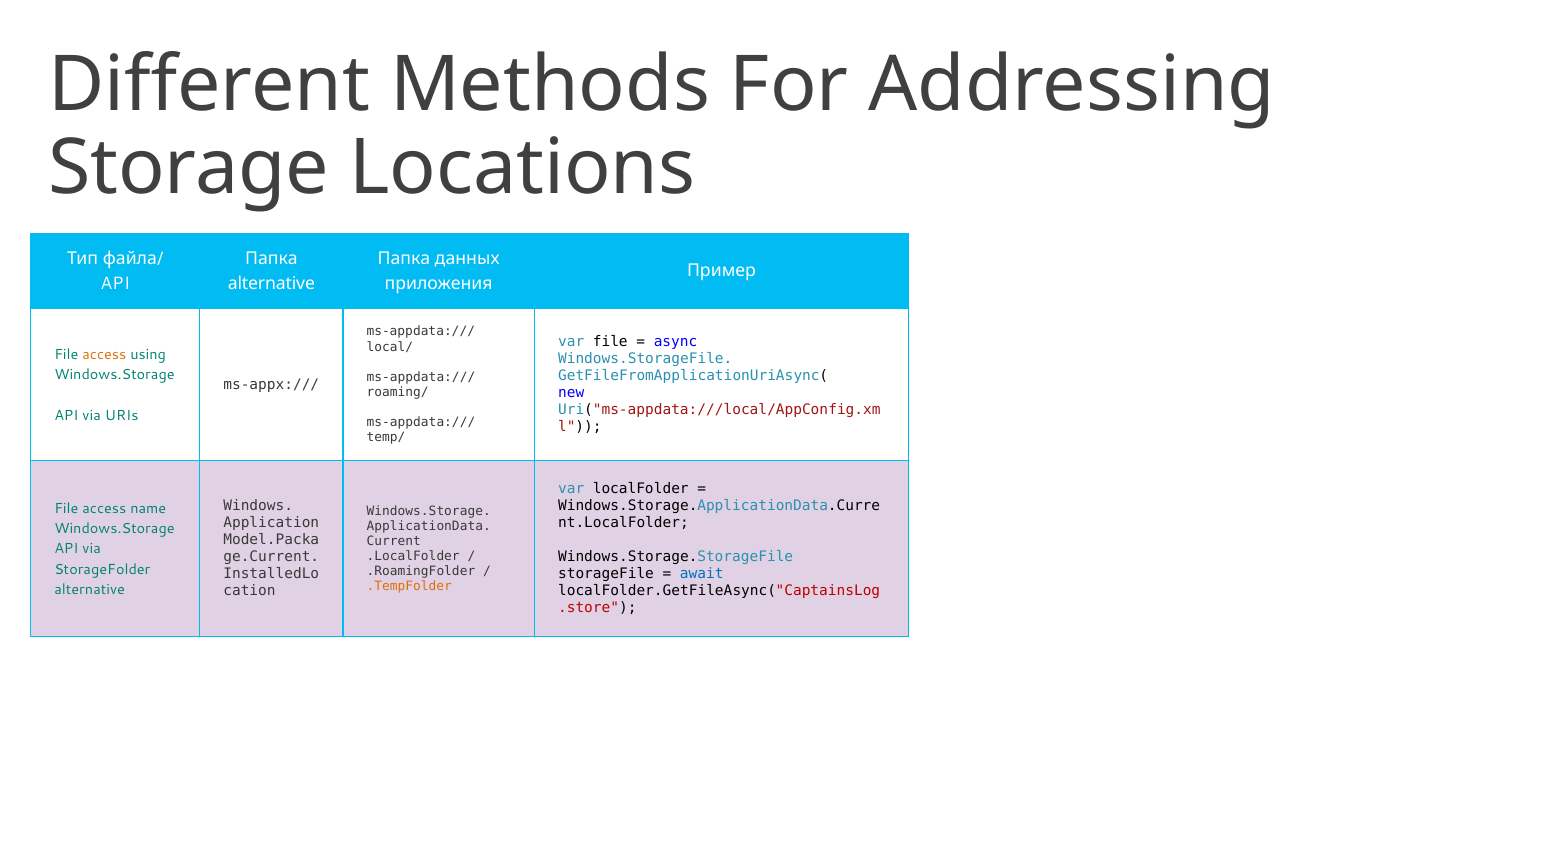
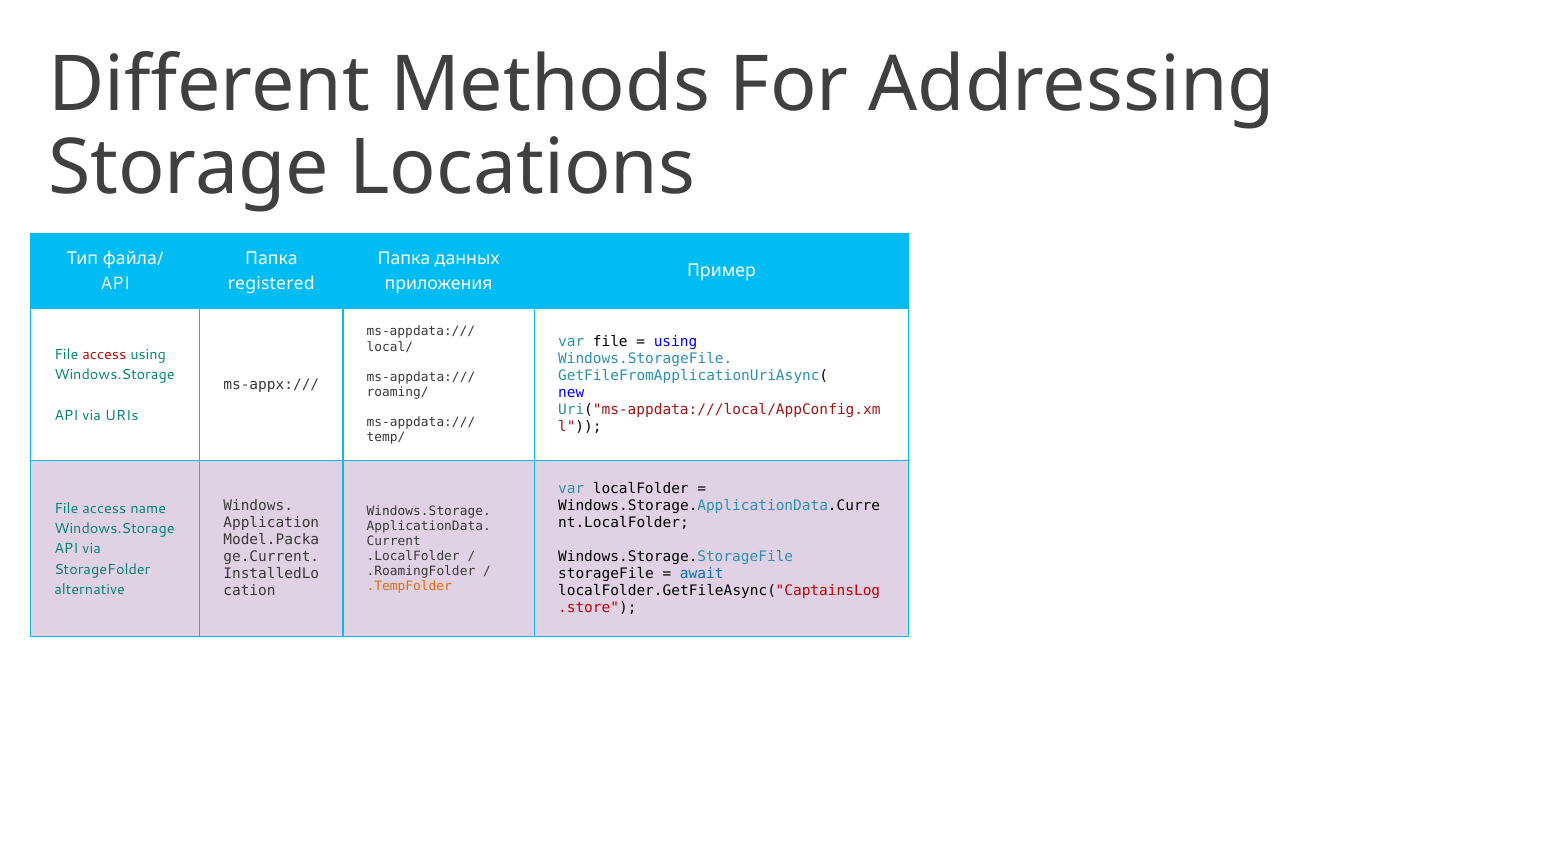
alternative: alternative -> registered (271, 283)
async: async -> using (676, 342)
access colour: orange -> red (104, 354)
